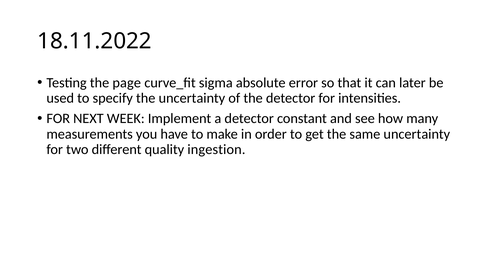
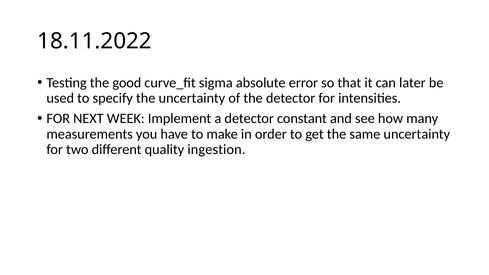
page: page -> good (127, 83)
